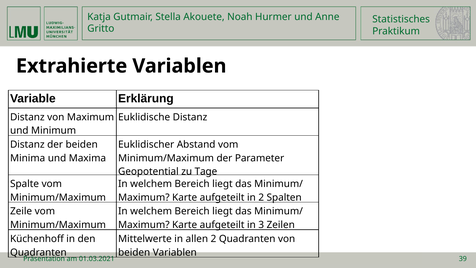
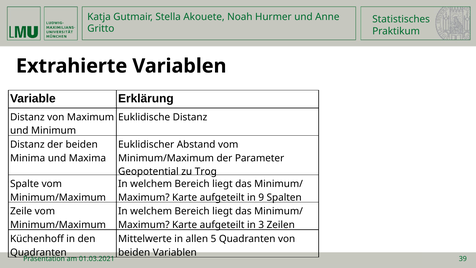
Tage: Tage -> Trog (206, 172)
in 2: 2 -> 9 (261, 197)
allen 2: 2 -> 5 (214, 239)
